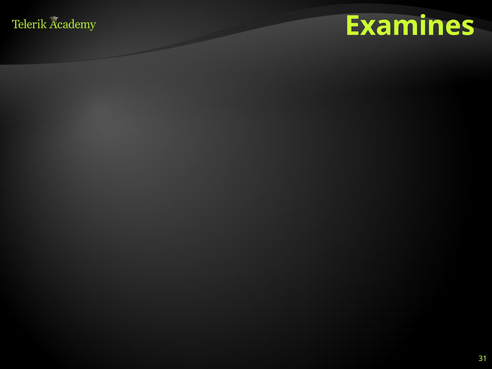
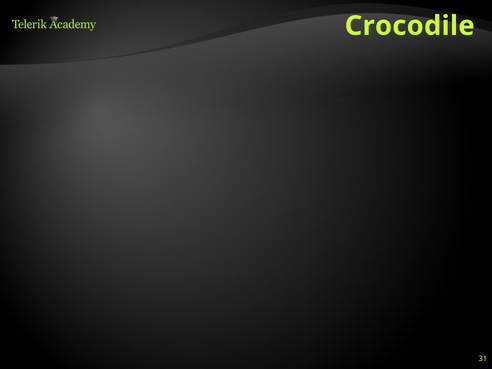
Examines: Examines -> Crocodile (410, 26)
